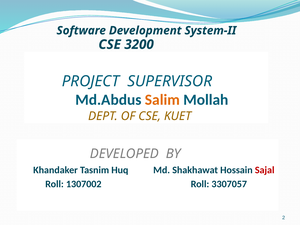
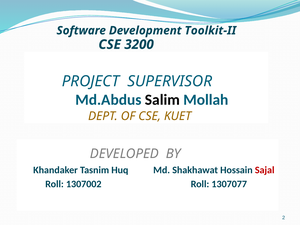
System-II: System-II -> Toolkit-II (210, 31)
Salim colour: orange -> black (162, 100)
3307057: 3307057 -> 1307077 (229, 184)
